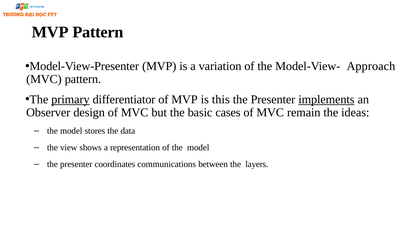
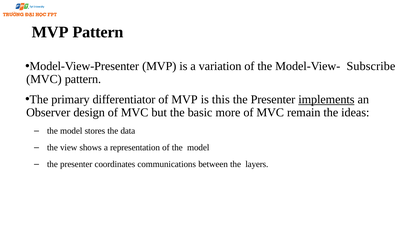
Approach: Approach -> Subscribe (371, 66)
primary underline: present -> none (70, 99)
cases: cases -> more (228, 112)
